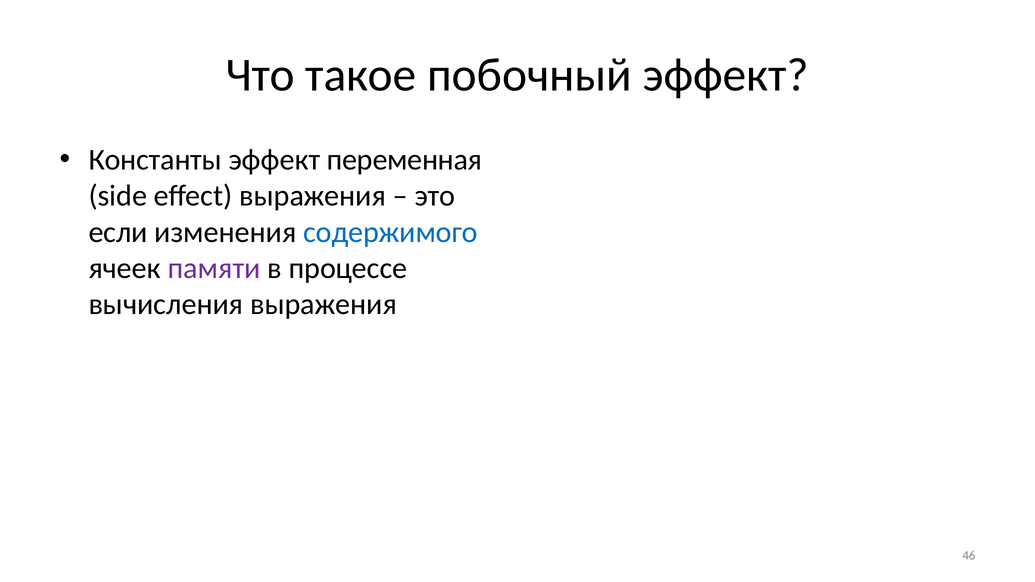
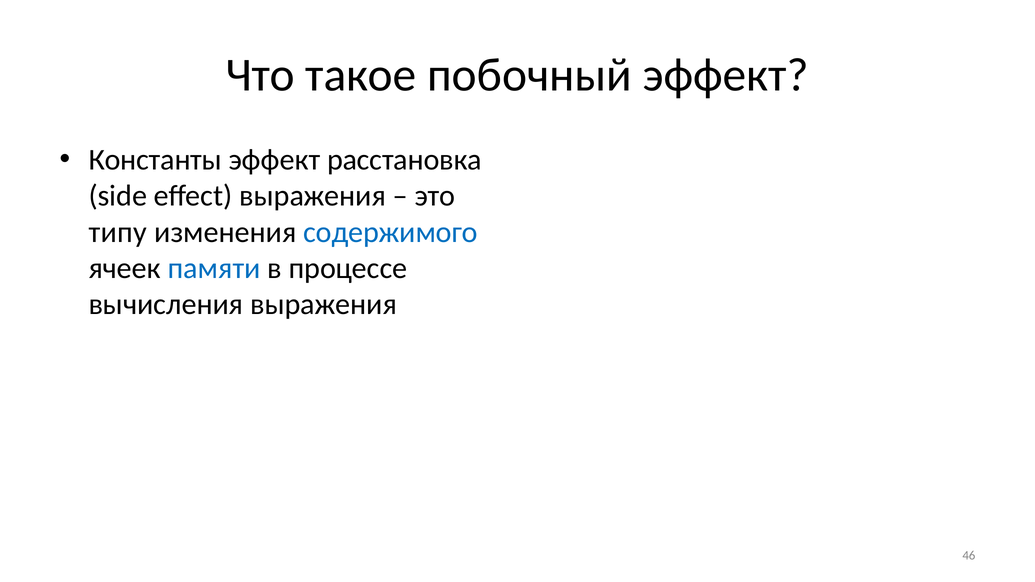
переменная: переменная -> расстановка (404, 160)
если: если -> типу (118, 232)
памяти colour: purple -> blue (214, 268)
